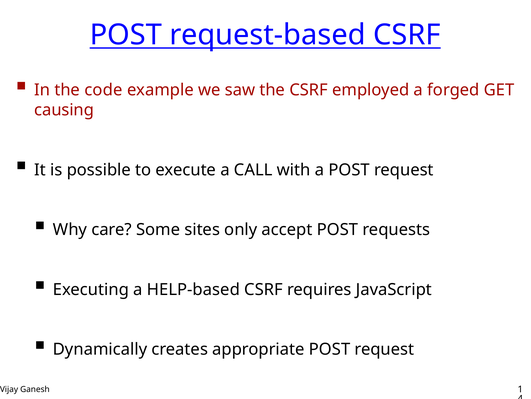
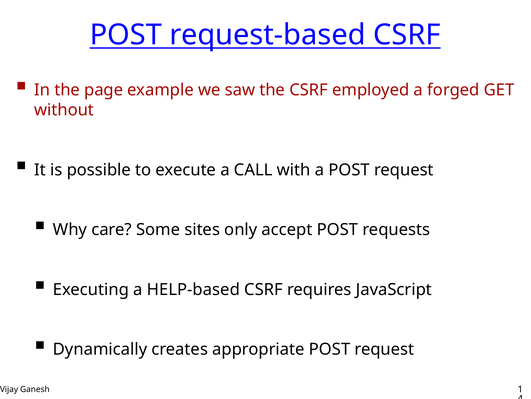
code: code -> page (104, 90)
causing: causing -> without (64, 110)
